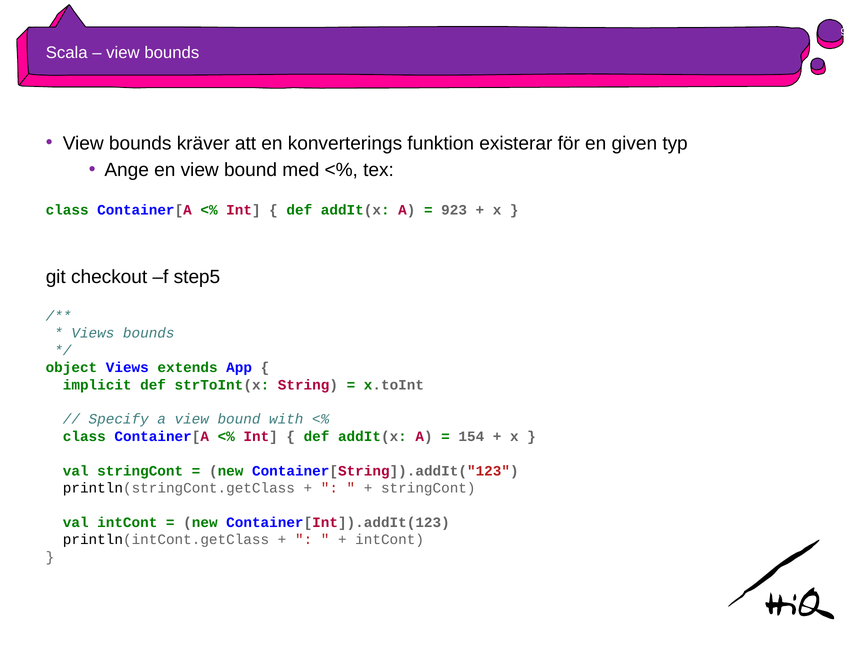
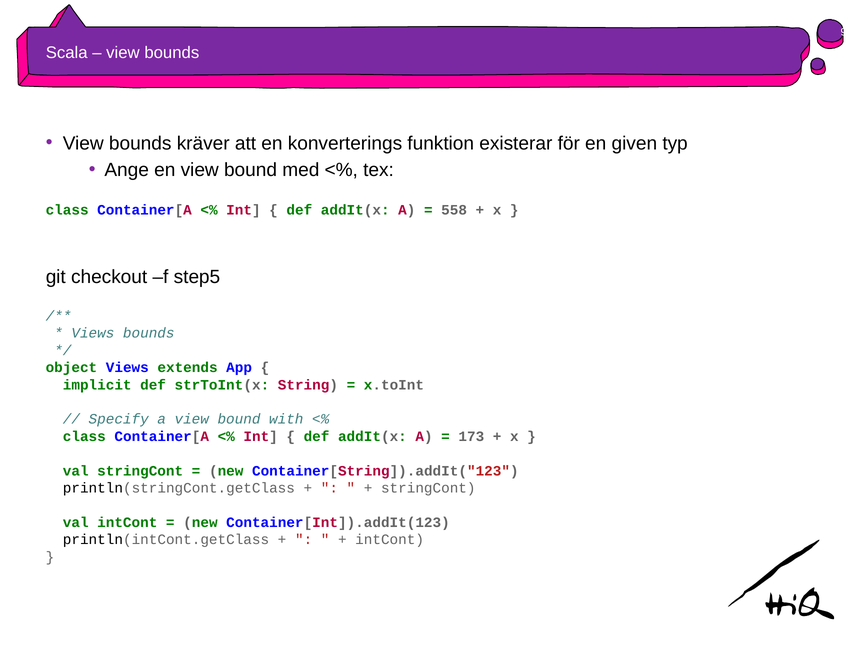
923: 923 -> 558 (454, 210)
154: 154 -> 173 (471, 436)
